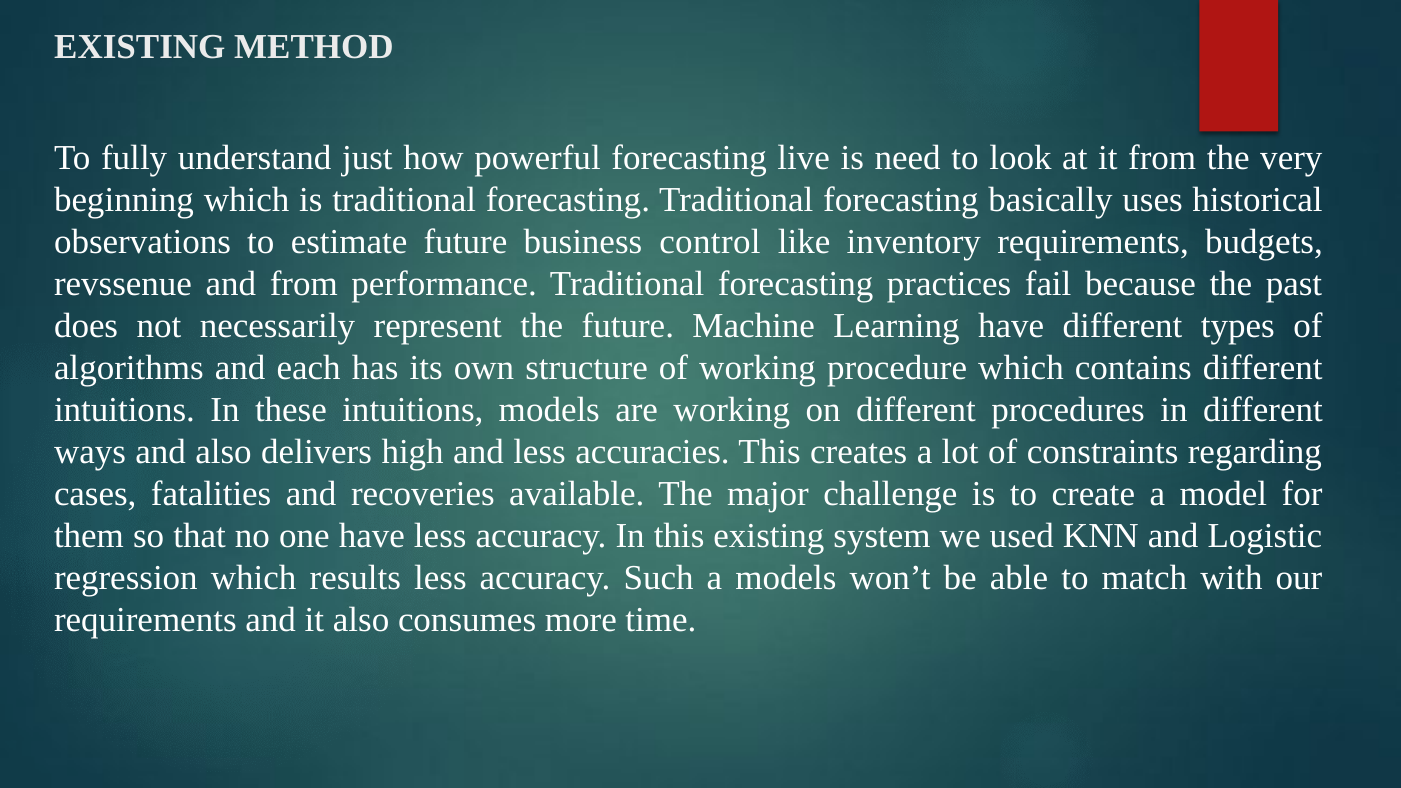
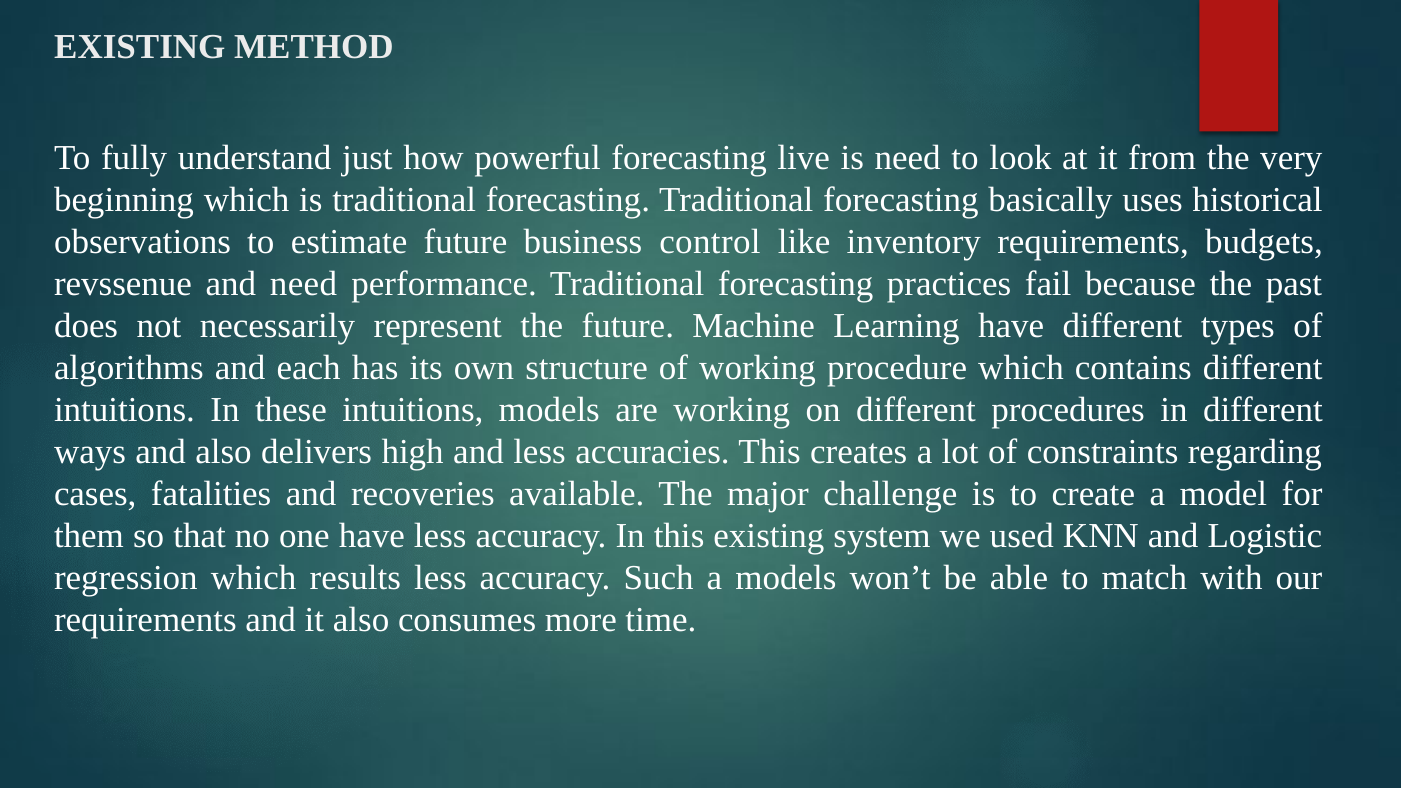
and from: from -> need (304, 284)
